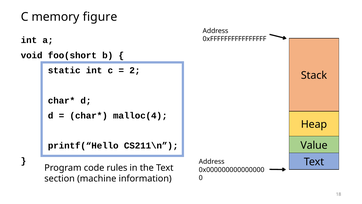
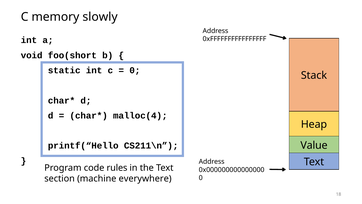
figure: figure -> slowly (100, 17)
2: 2 -> 0 (135, 70)
information: information -> everywhere (145, 178)
